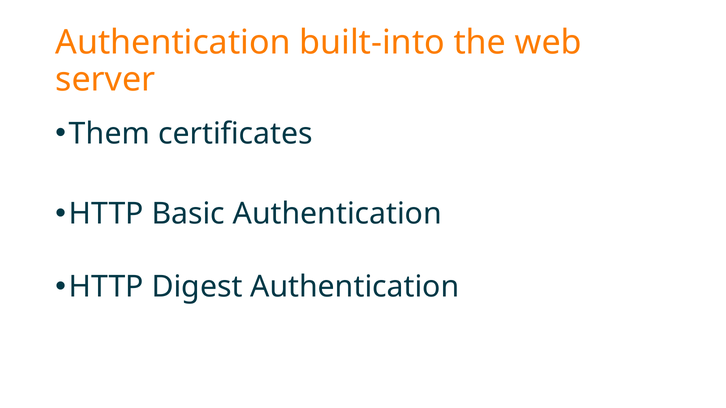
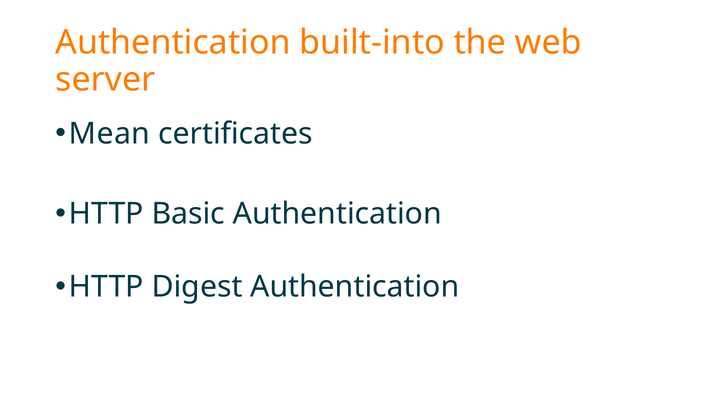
Them: Them -> Mean (109, 134)
